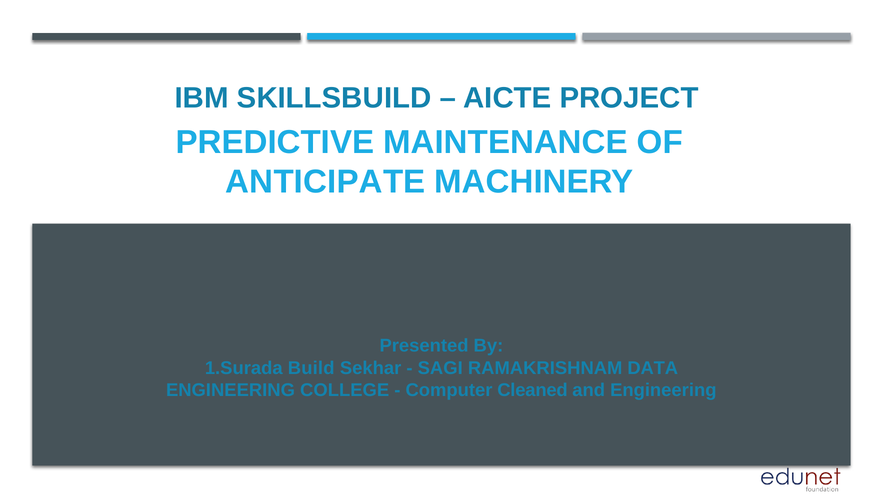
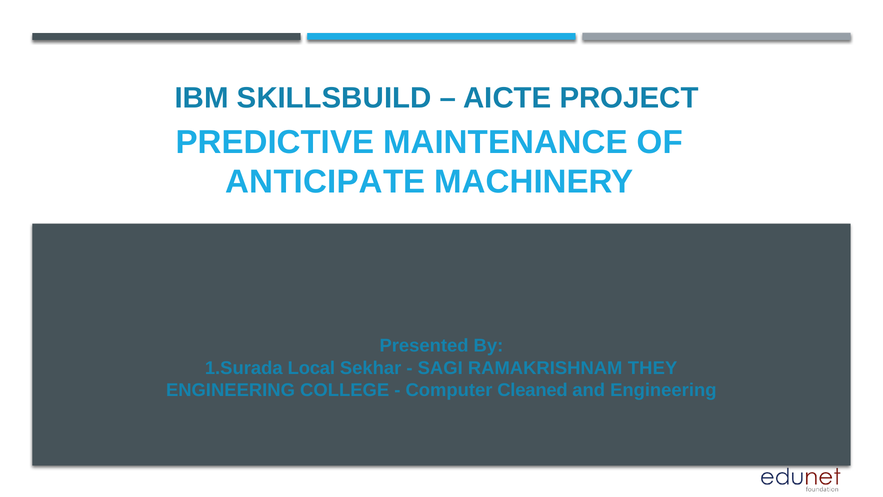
Build: Build -> Local (311, 368)
DATA: DATA -> THEY (653, 368)
